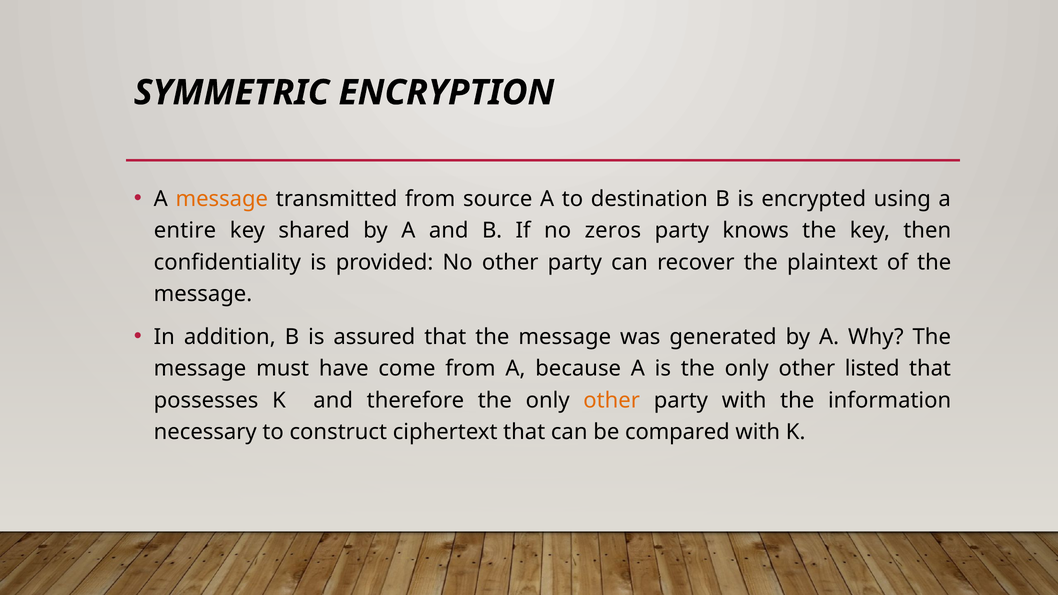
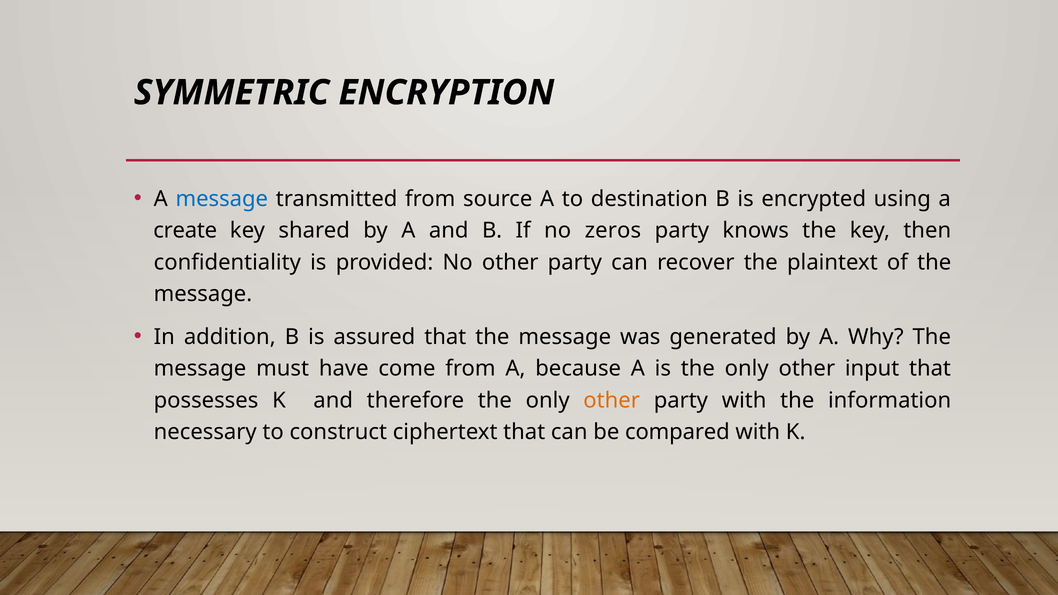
message colour: orange -> blue (222, 199)
entire: entire -> create (185, 231)
listed: listed -> input (872, 369)
